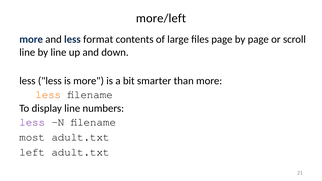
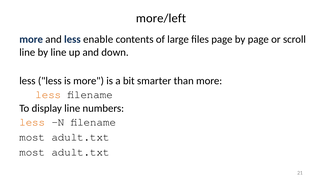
format: format -> enable (98, 39)
less colour: purple -> orange (32, 122)
left: left -> most (32, 152)
